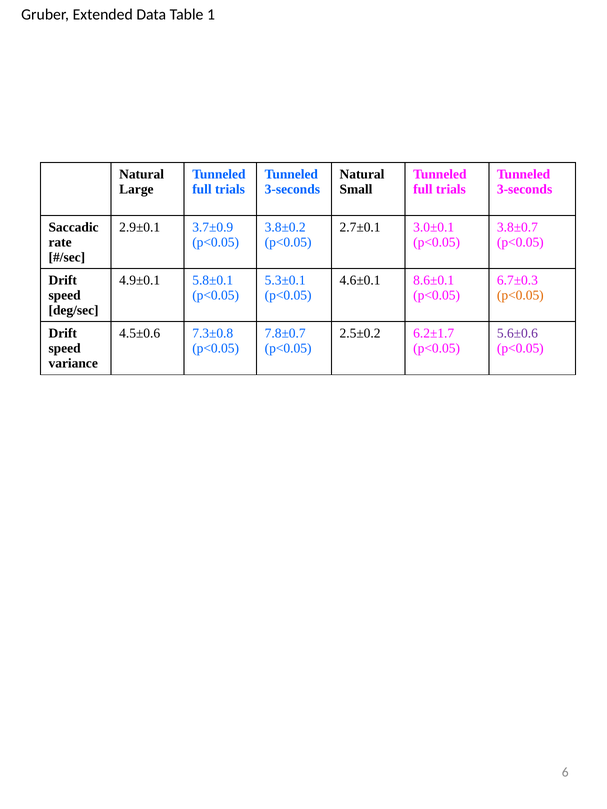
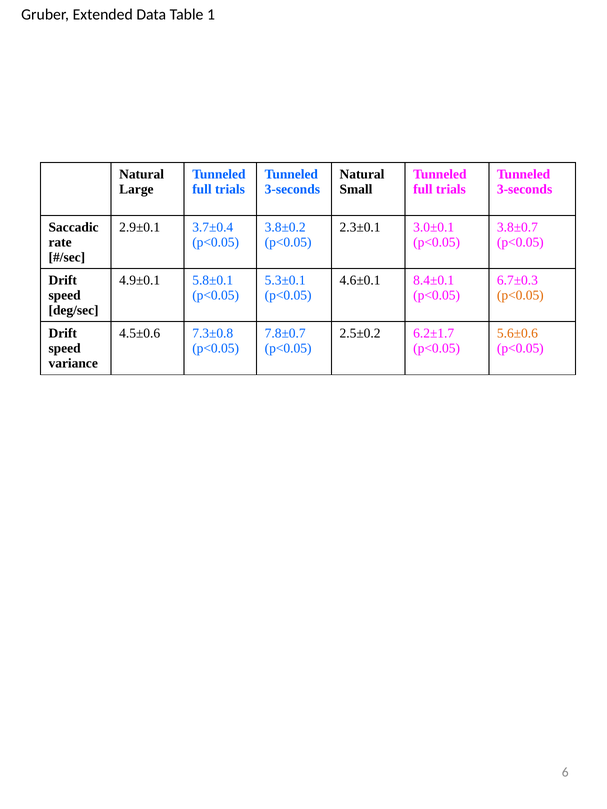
3.7±0.9: 3.7±0.9 -> 3.7±0.4 (213, 227)
2.7±0.1: 2.7±0.1 -> 2.3±0.1 (360, 227)
8.6±0.1: 8.6±0.1 -> 8.4±0.1 (434, 280)
5.6±0.6 colour: purple -> orange (517, 333)
